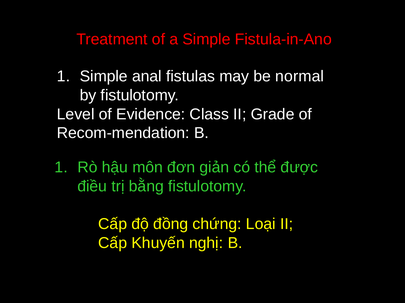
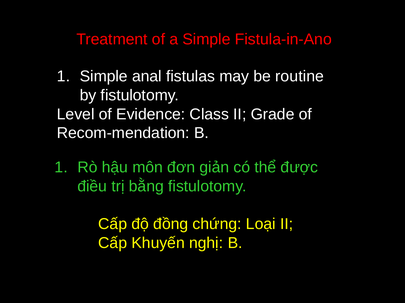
normal: normal -> routine (300, 77)
